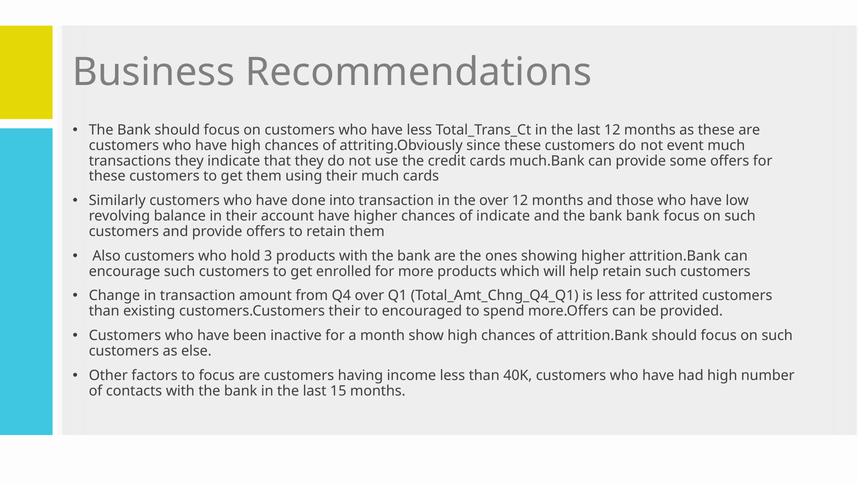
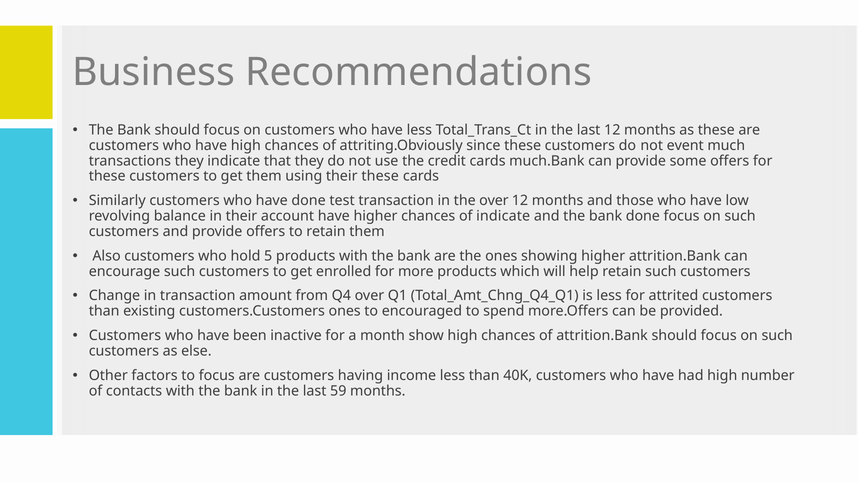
their much: much -> these (380, 176)
into: into -> test (342, 200)
bank bank: bank -> done (643, 216)
3: 3 -> 5 (268, 256)
customers.Customers their: their -> ones (345, 311)
15: 15 -> 59 (338, 391)
